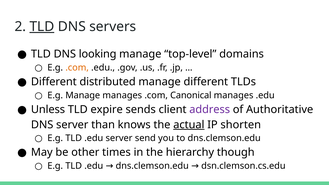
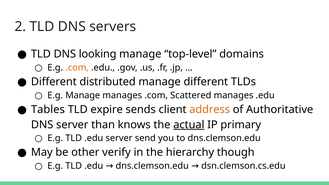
TLD underline: present -> none (42, 27)
Canonical: Canonical -> Scattered (191, 95)
Unless: Unless -> Tables (48, 110)
address colour: purple -> orange (210, 110)
shorten: shorten -> primary (241, 125)
times: times -> verify (116, 152)
